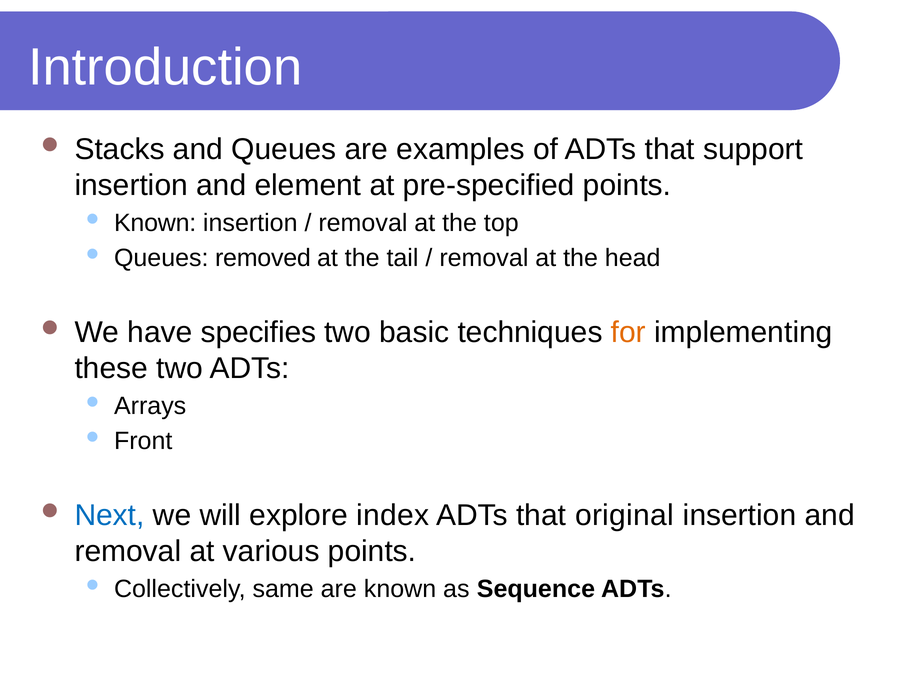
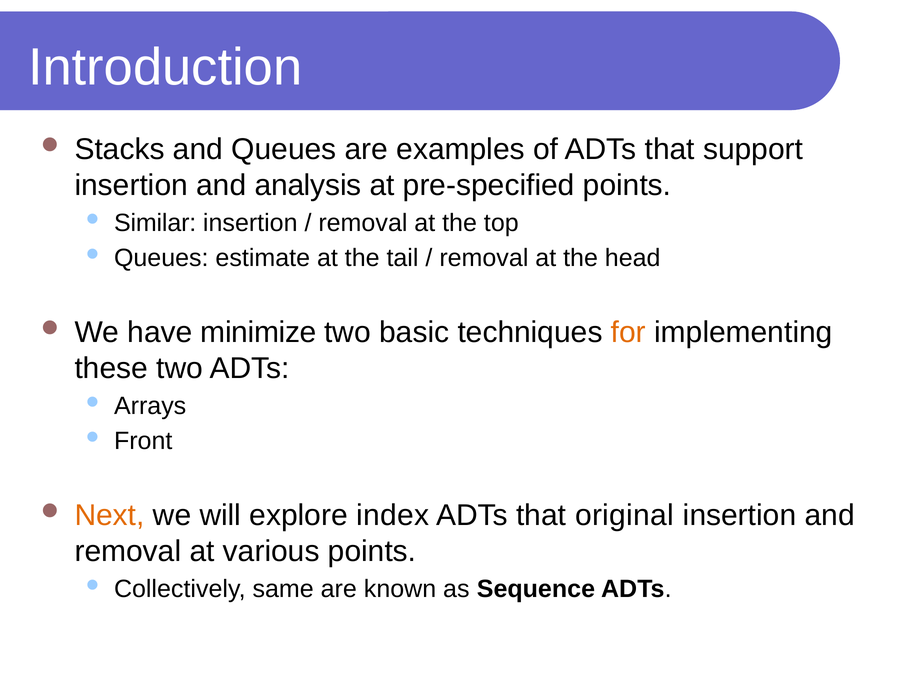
element: element -> analysis (308, 185)
Known: Known -> Similar (155, 223)
removed: removed -> estimate (263, 258)
specifies: specifies -> minimize (258, 332)
Next colour: blue -> orange (110, 515)
